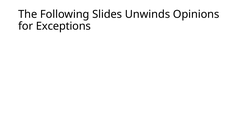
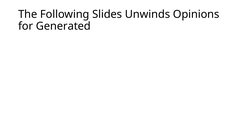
Exceptions: Exceptions -> Generated (63, 26)
